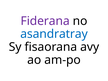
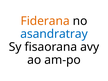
Fiderana colour: purple -> orange (45, 21)
